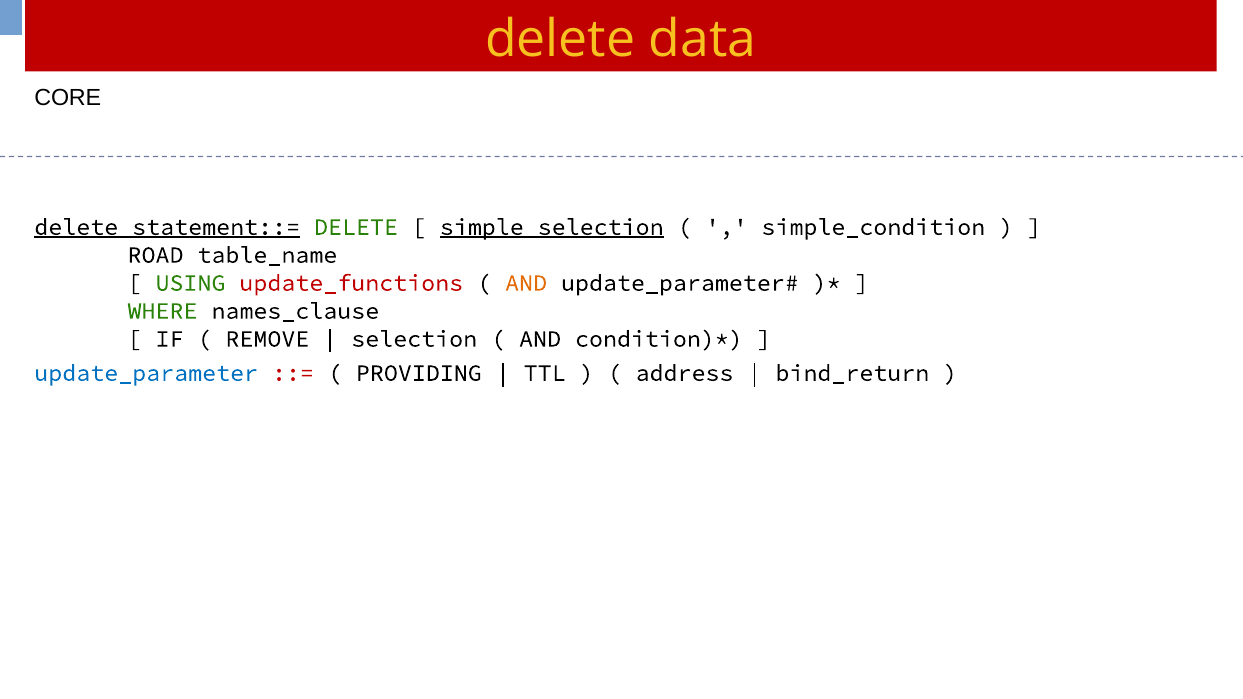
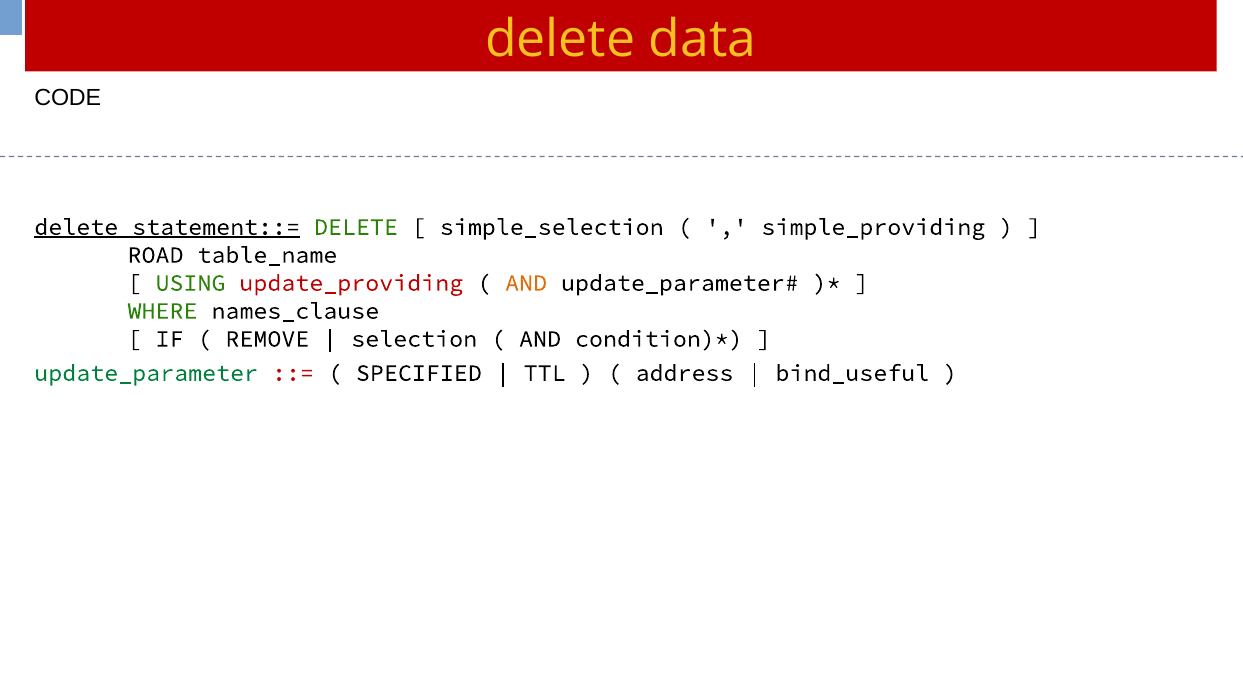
CORE: CORE -> CODE (68, 98)
simple_selection underline: present -> none (552, 227)
simple_condition: simple_condition -> simple_providing (873, 227)
update_functions: update_functions -> update_providing (351, 283)
update_parameter colour: blue -> green (146, 373)
PROVIDING: PROVIDING -> SPECIFIED (419, 373)
bind_return: bind_return -> bind_useful (852, 373)
